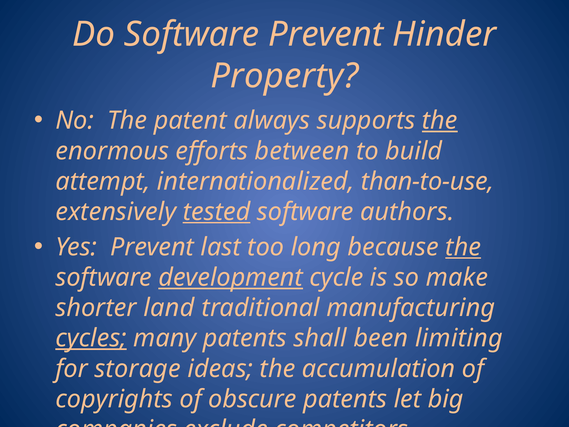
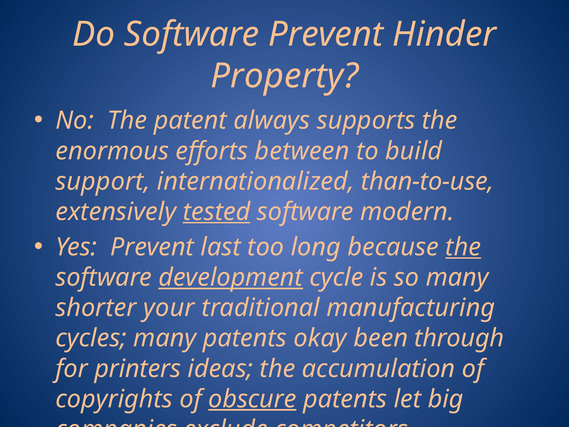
the underline: present -> none (440, 121)
attempt: attempt -> support (103, 181)
authors: authors -> modern (407, 212)
so make: make -> many (457, 277)
land: land -> your (169, 308)
cycles underline: present -> none (91, 338)
patents shall: shall -> okay (320, 338)
limiting: limiting -> through (459, 338)
storage: storage -> printers (138, 368)
obscure underline: none -> present (252, 399)
